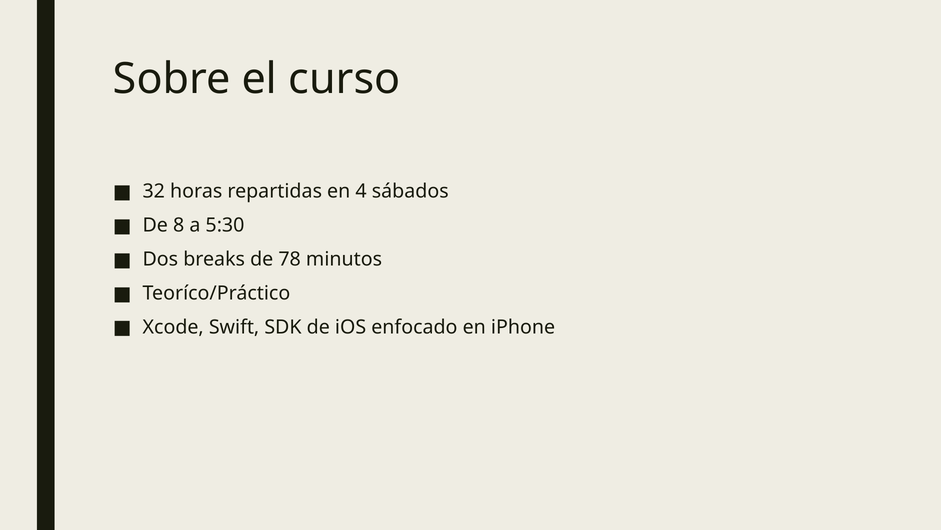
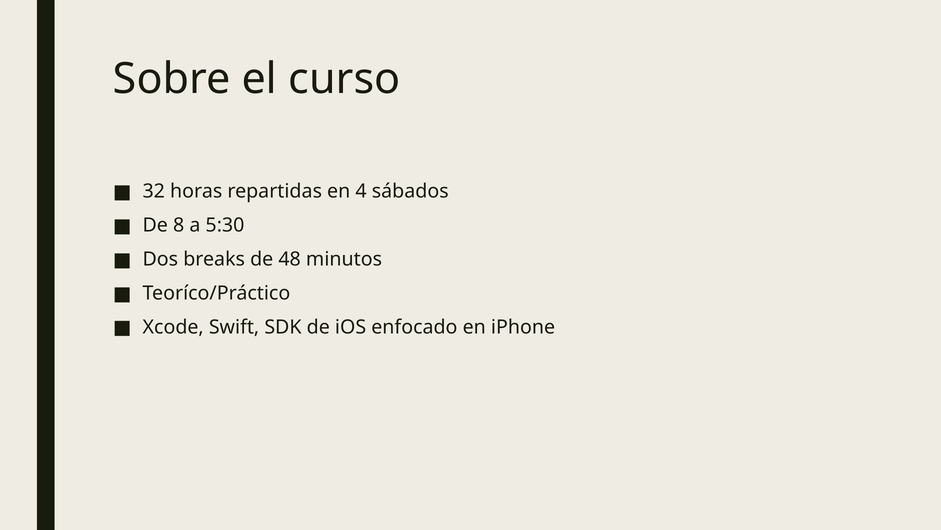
78: 78 -> 48 (290, 259)
